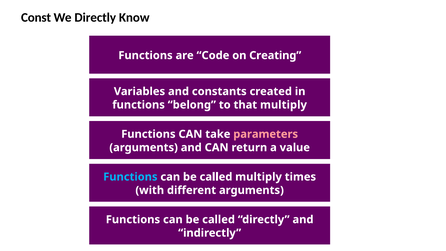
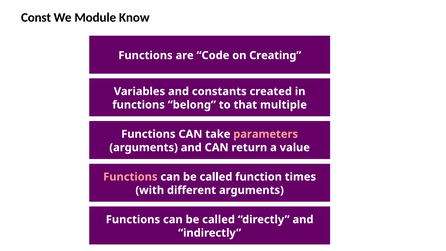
We Directly: Directly -> Module (95, 17)
that multiply: multiply -> multiple (283, 105)
Functions colour: light blue -> pink (130, 177)
called multiply: multiply -> function (259, 177)
